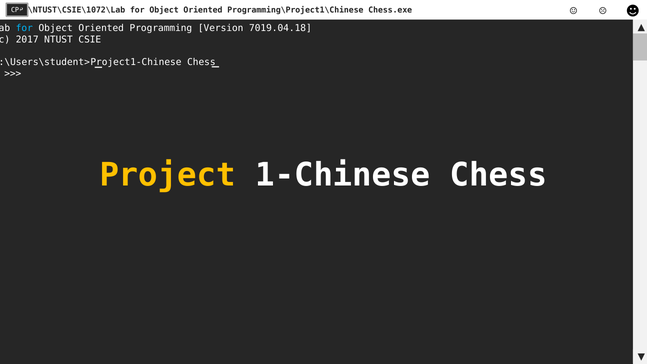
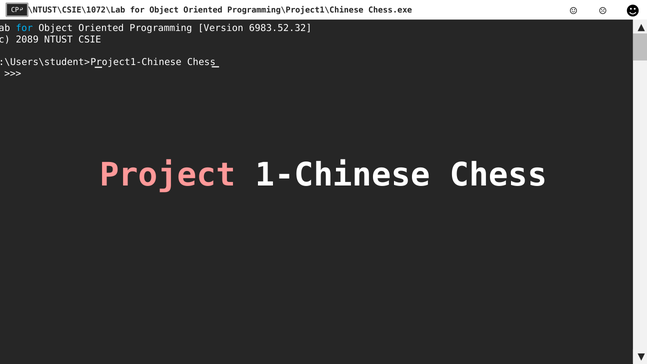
7019.04.18: 7019.04.18 -> 6983.52.32 (280, 28)
2017: 2017 -> 2089 (27, 40)
Project colour: yellow -> pink (168, 175)
